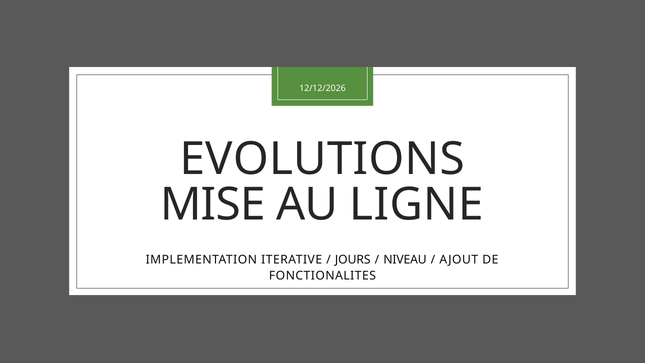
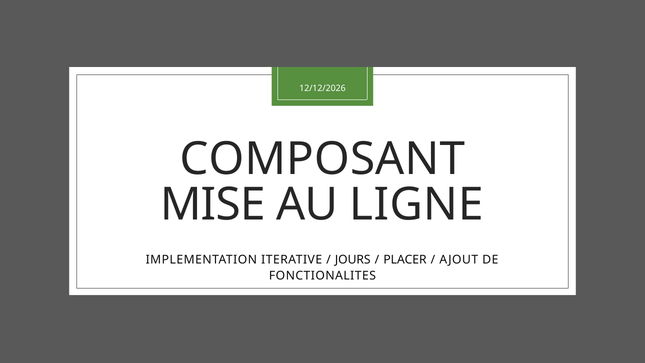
EVOLUTIONS: EVOLUTIONS -> COMPOSANT (322, 159)
NIVEAU: NIVEAU -> PLACER (405, 260)
